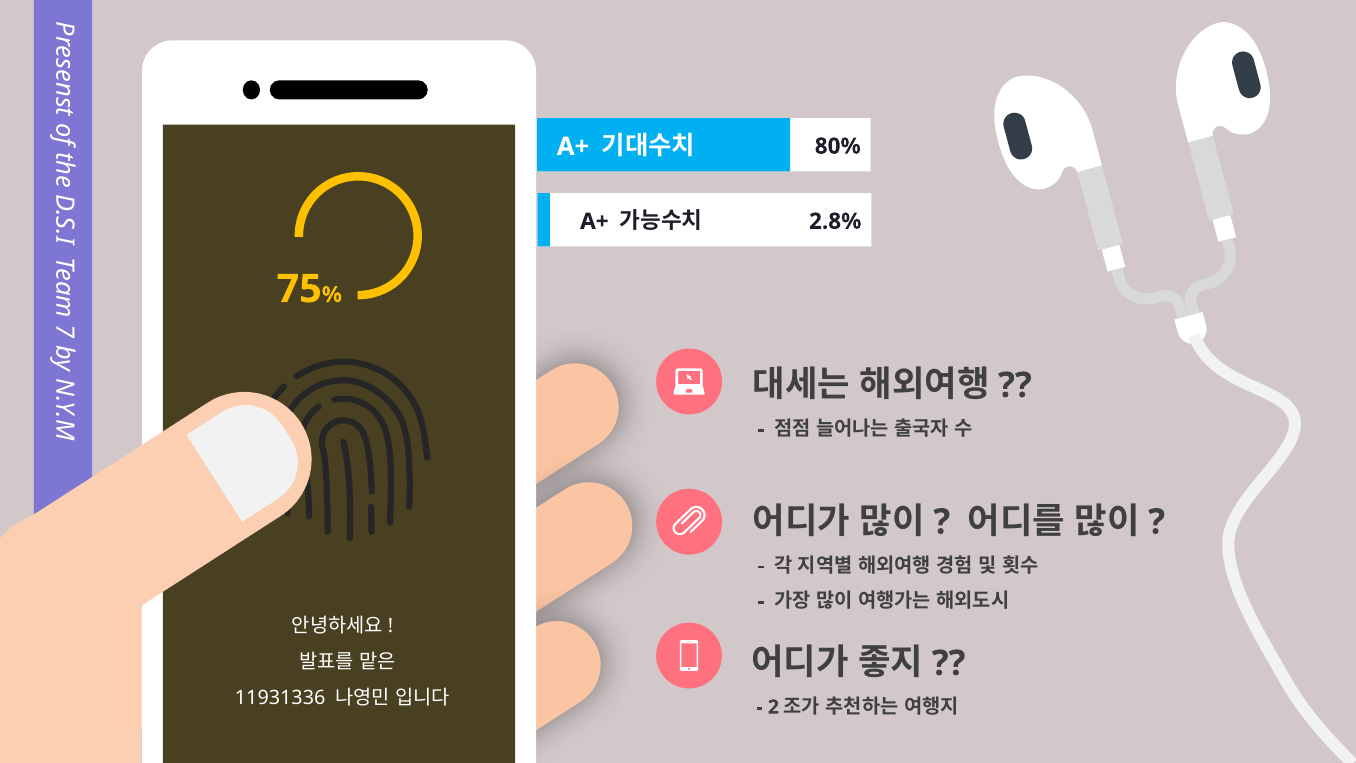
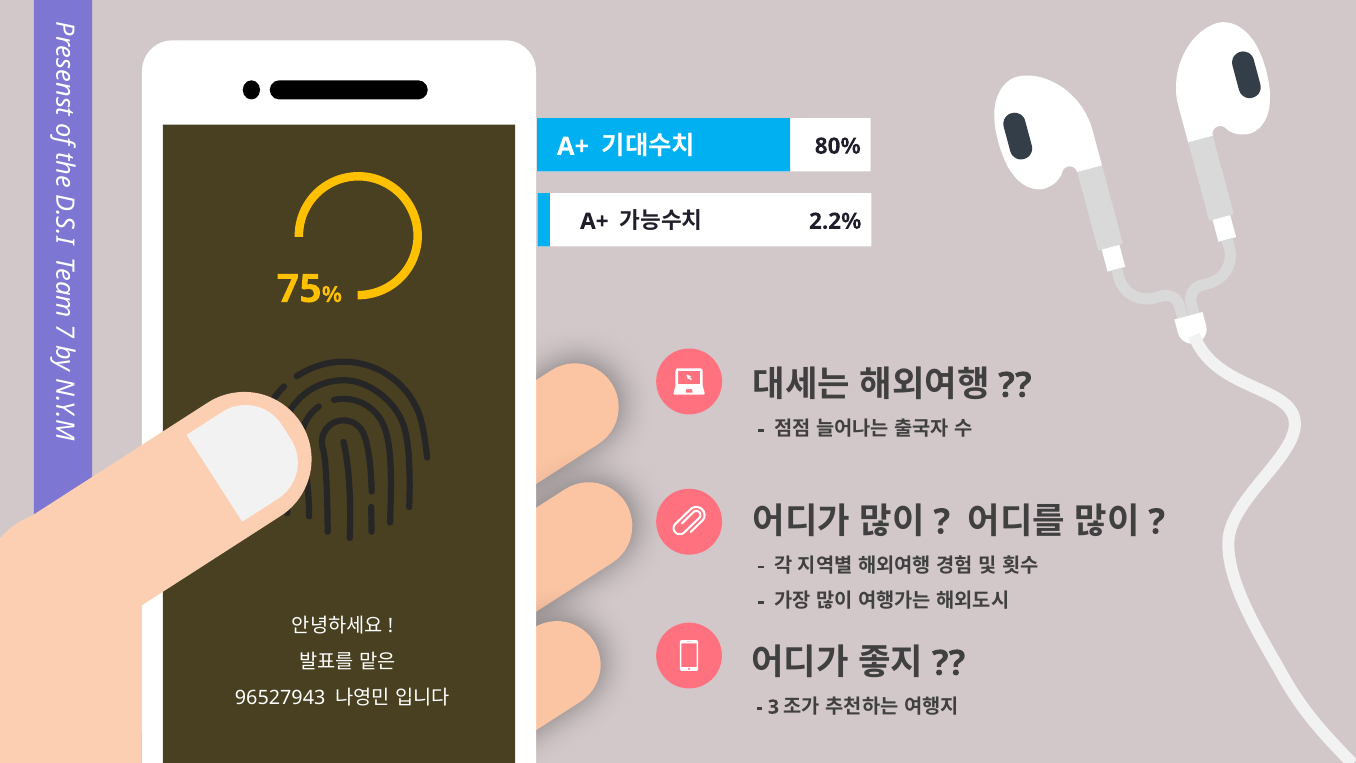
2.8%: 2.8% -> 2.2% (835, 221)
11931336: 11931336 -> 96527943 (280, 697)
2: 2 -> 3 (773, 707)
